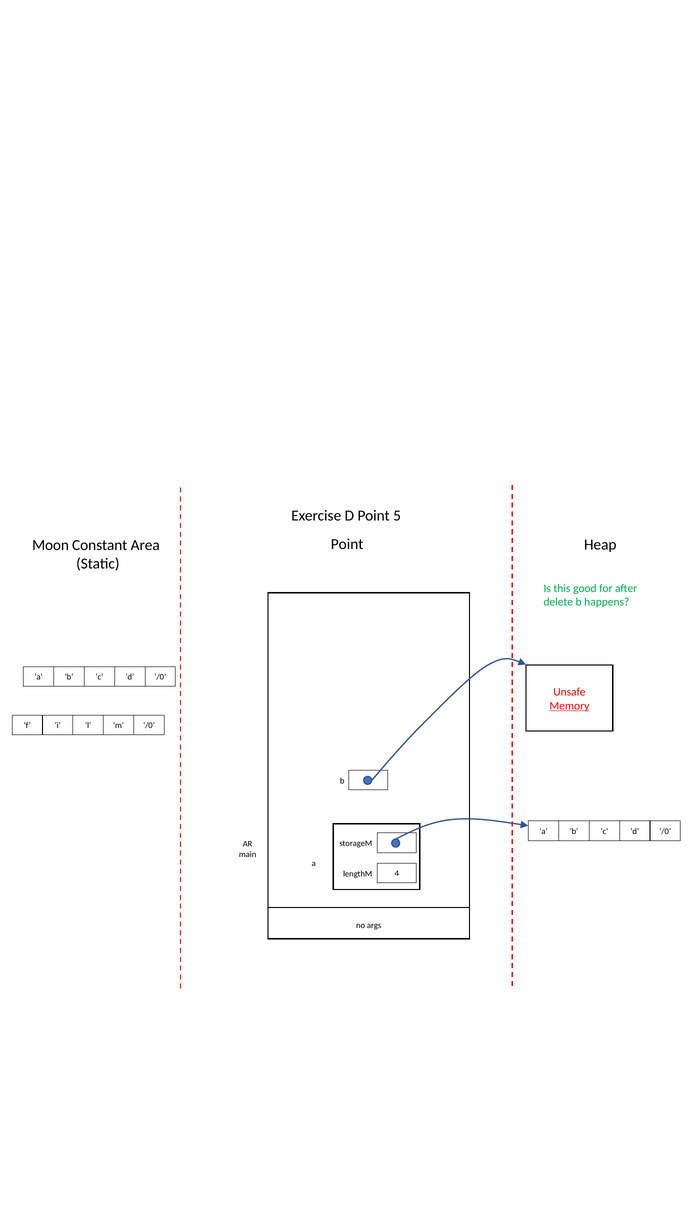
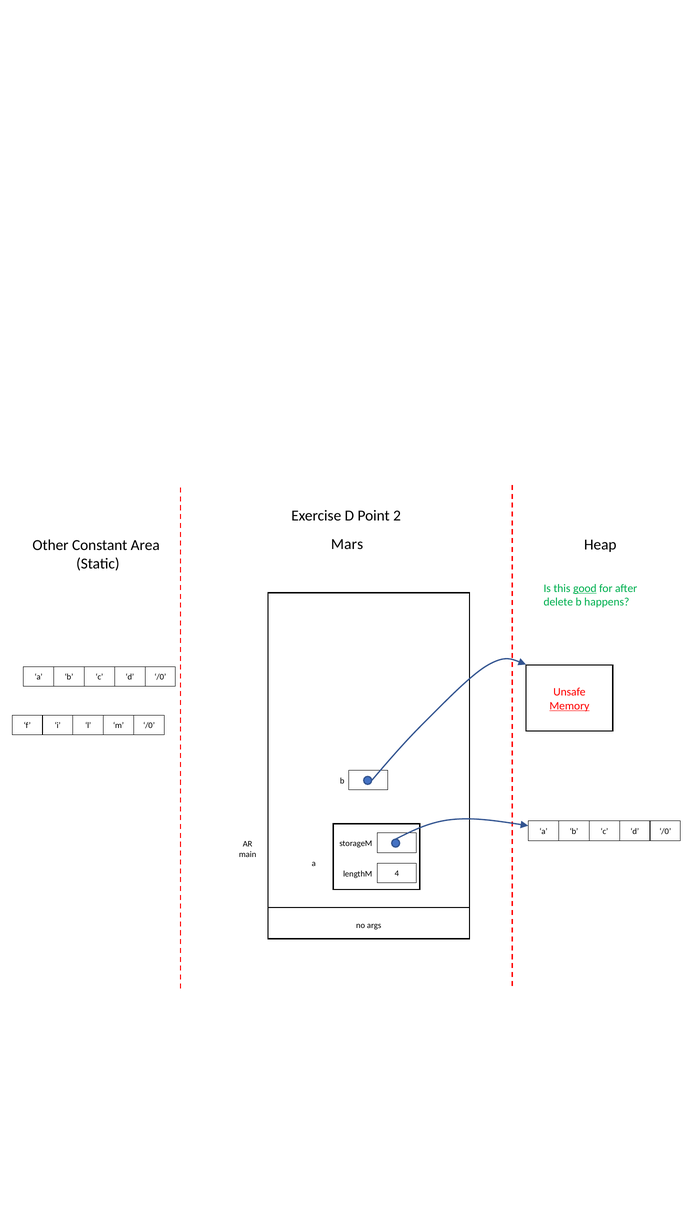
5: 5 -> 2 (397, 516)
Point: Point -> Mars (347, 544)
Moon: Moon -> Other (50, 546)
good underline: none -> present (585, 589)
